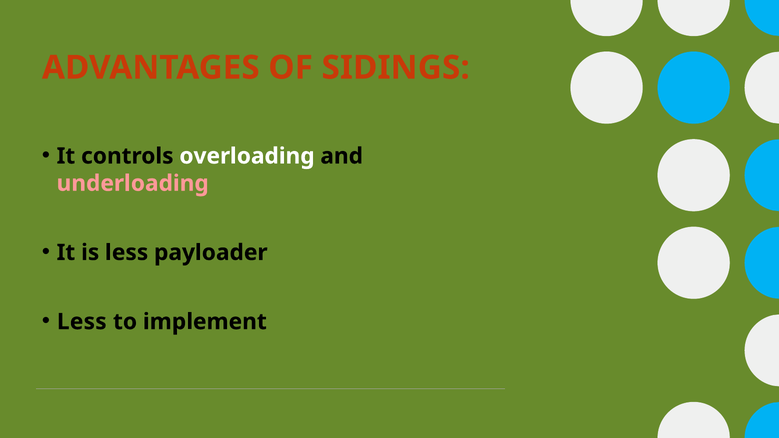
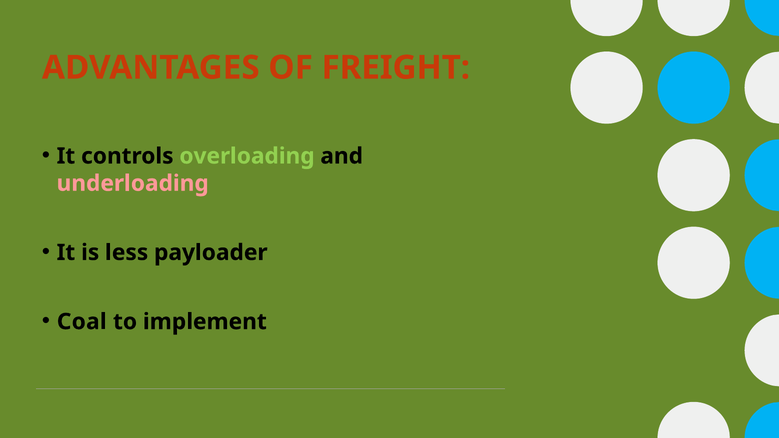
SIDINGS: SIDINGS -> FREIGHT (396, 68)
overloading colour: white -> light green (247, 156)
Less: Less -> Coal (82, 322)
